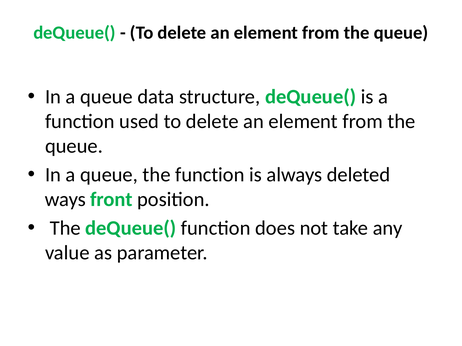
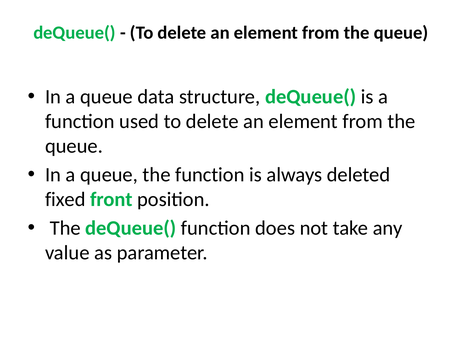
ways: ways -> fixed (65, 200)
